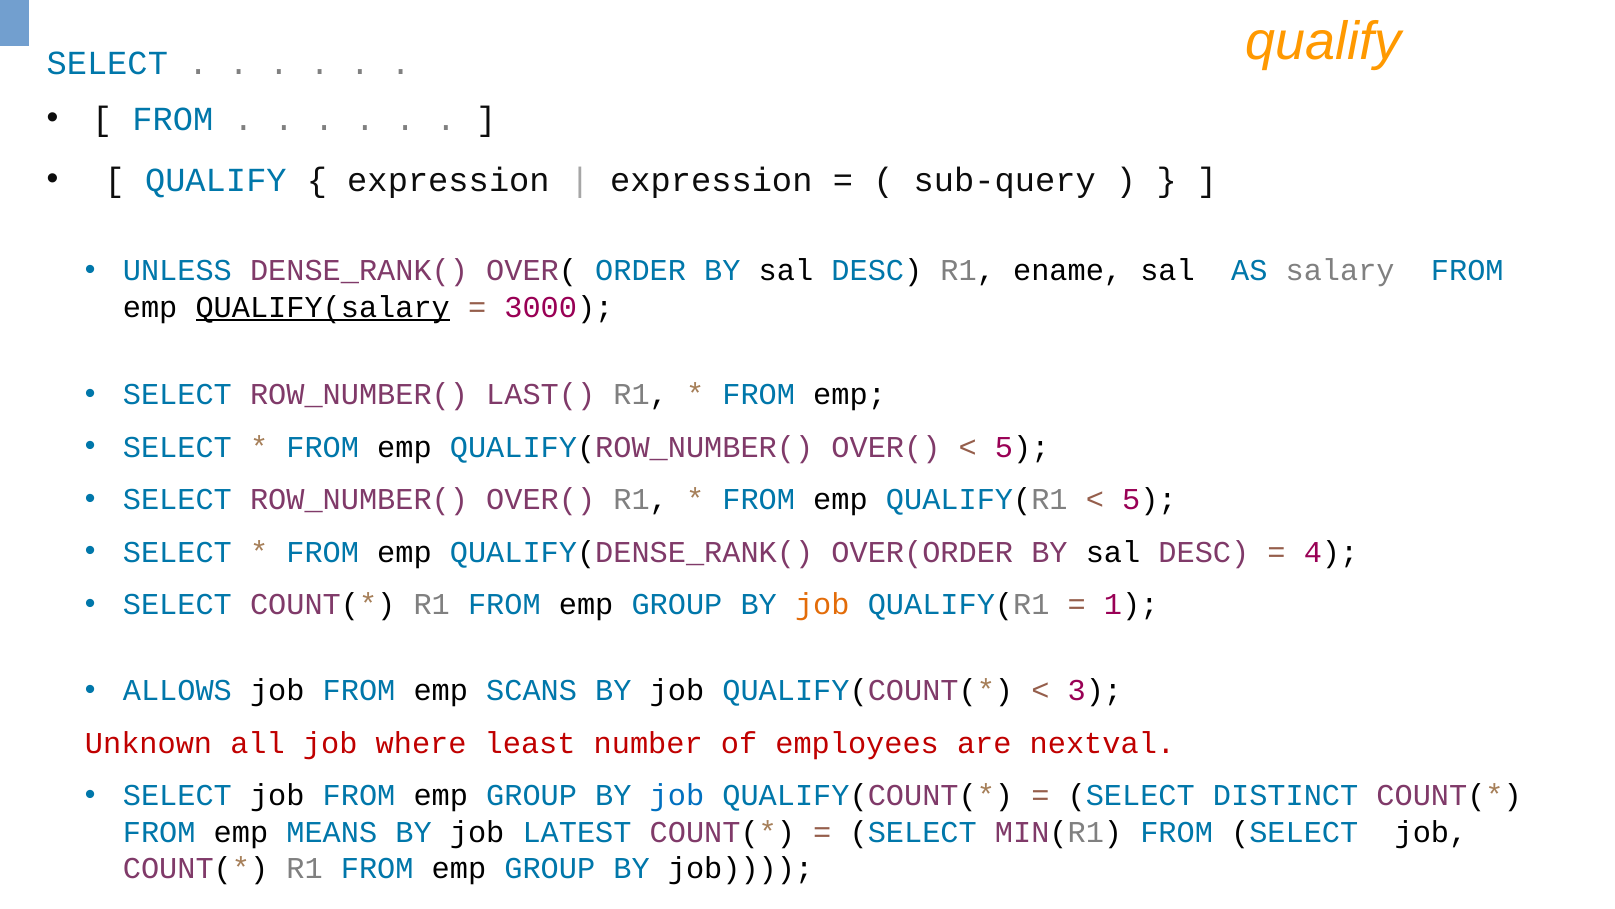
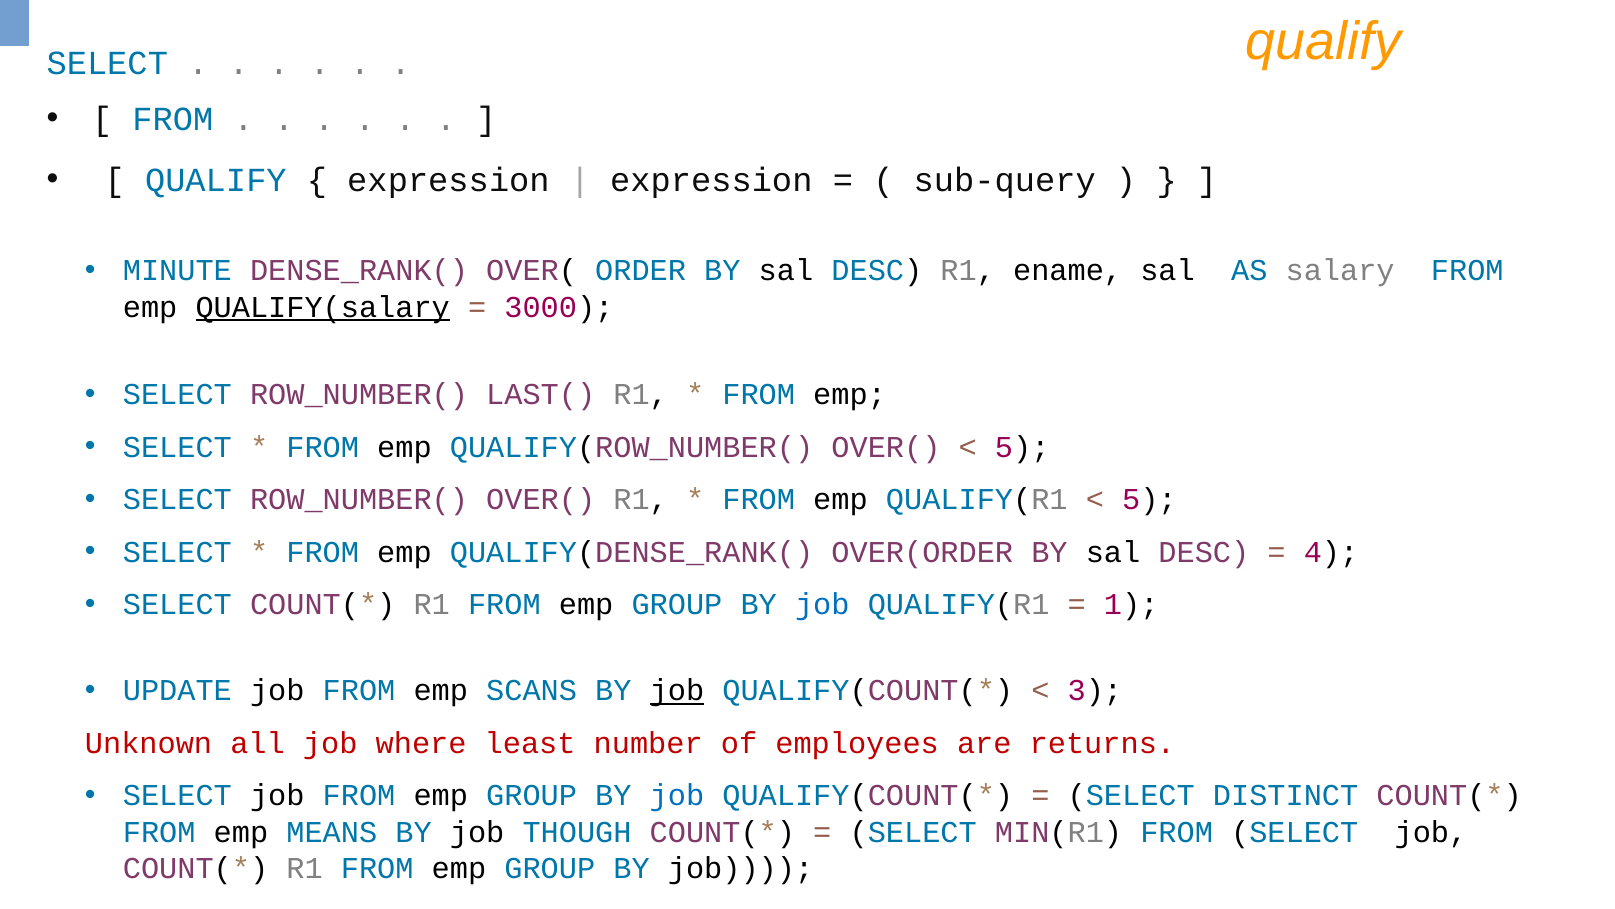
UNLESS: UNLESS -> MINUTE (177, 271)
job colour: orange -> blue (822, 604)
ALLOWS: ALLOWS -> UPDATE (177, 690)
job underline: none -> present (677, 690)
nextval: nextval -> returns (1102, 743)
LATEST: LATEST -> THOUGH (577, 831)
